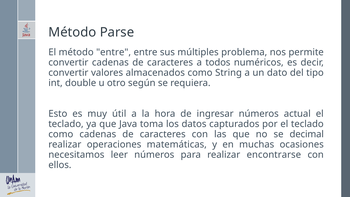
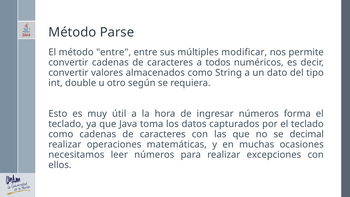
problema: problema -> modificar (244, 52)
actual: actual -> forma (297, 114)
encontrarse: encontrarse -> excepciones (274, 155)
